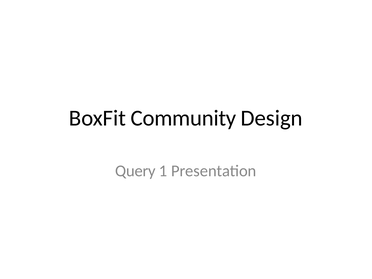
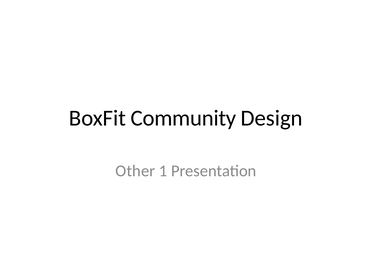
Query: Query -> Other (135, 171)
